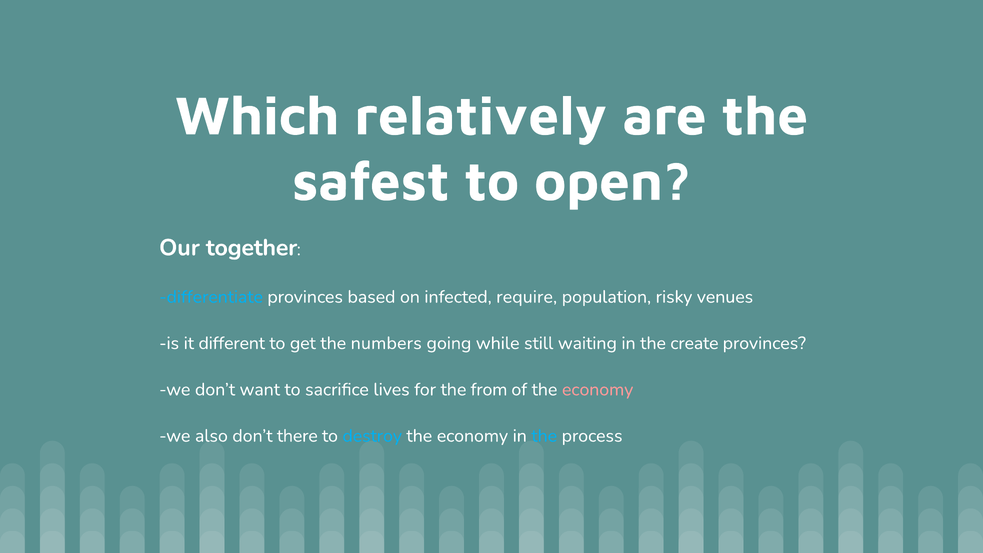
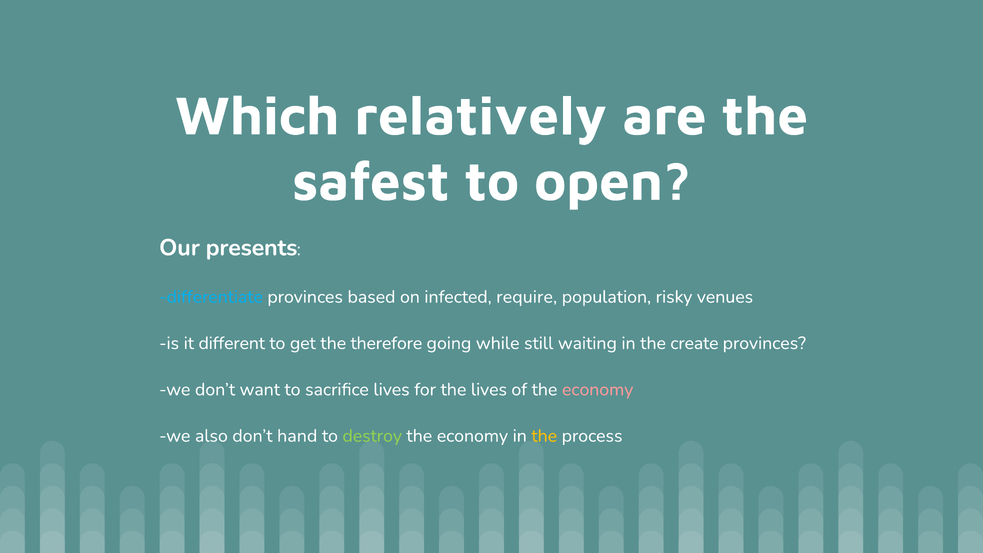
together: together -> presents (252, 248)
numbers: numbers -> therefore (386, 343)
the from: from -> lives (489, 389)
there: there -> hand (297, 436)
destroy colour: light blue -> light green (372, 436)
the colour: light blue -> yellow (544, 436)
